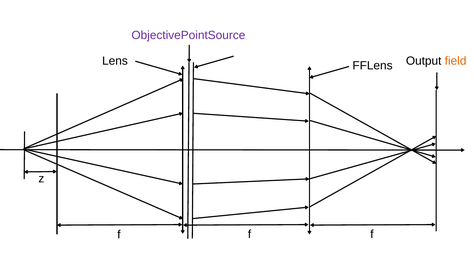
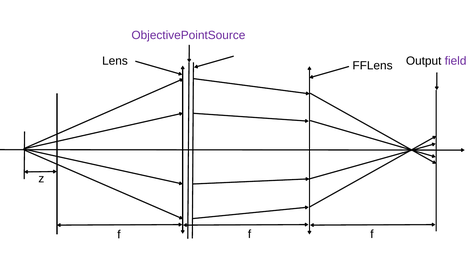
field colour: orange -> purple (456, 61)
